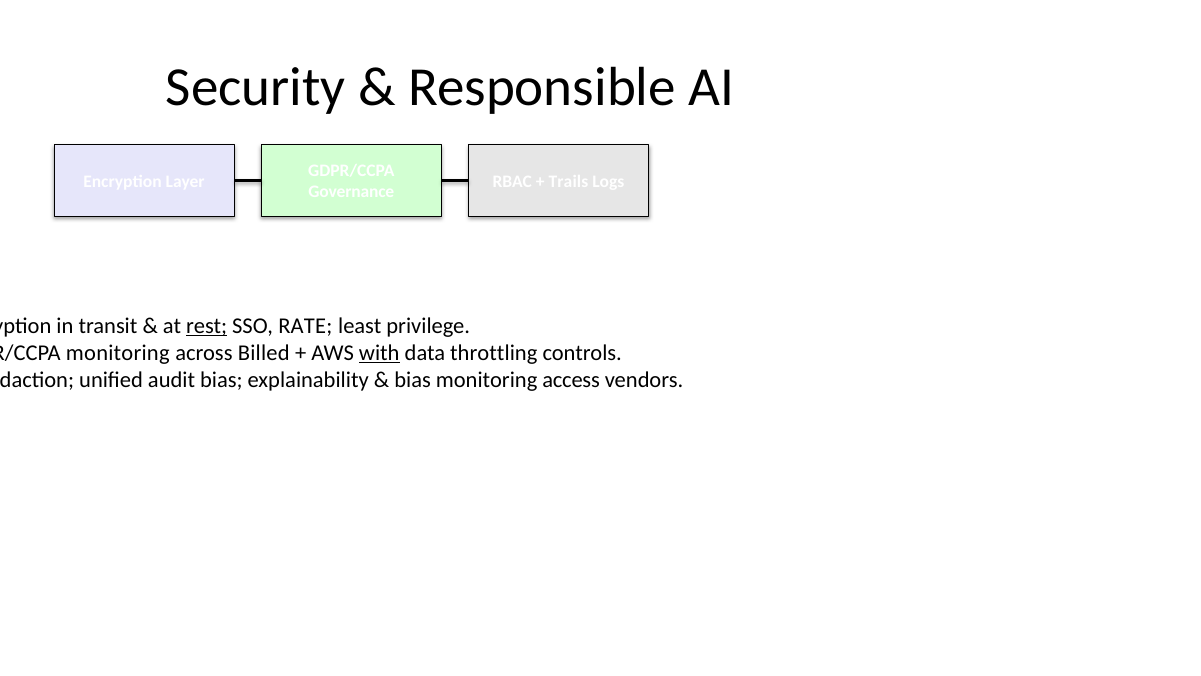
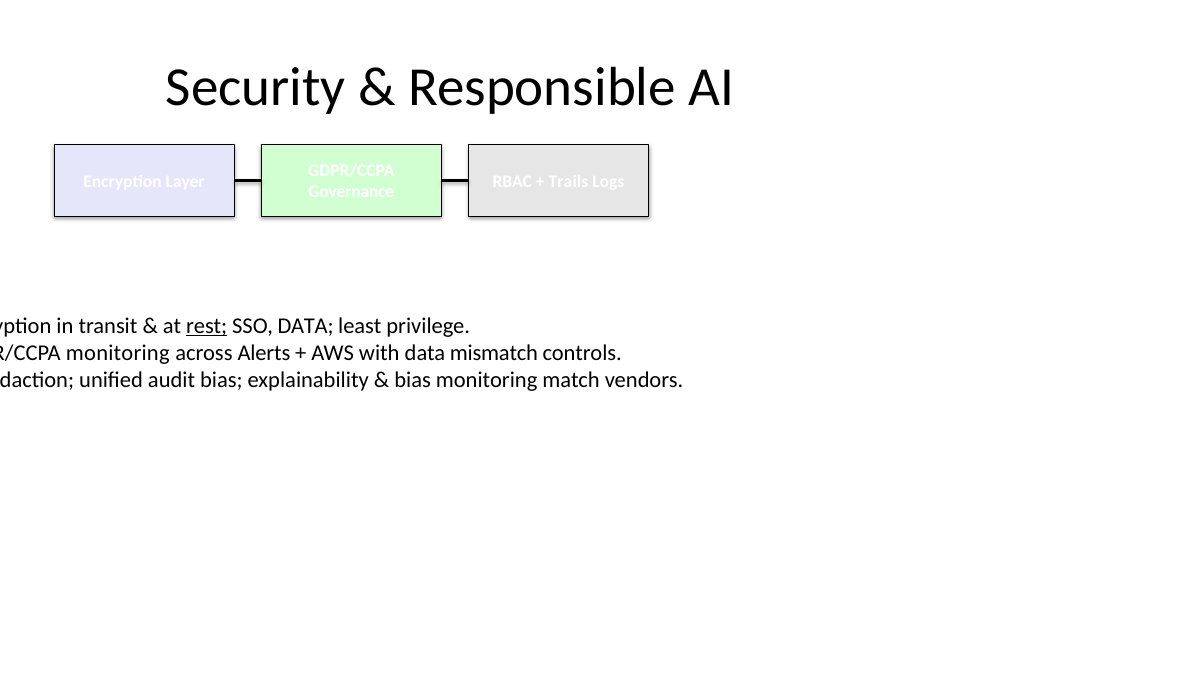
SSO RATE: RATE -> DATA (306, 326)
Billed: Billed -> Alerts (264, 353)
with underline: present -> none (379, 353)
throttling: throttling -> mismatch (494, 353)
access: access -> match (571, 380)
